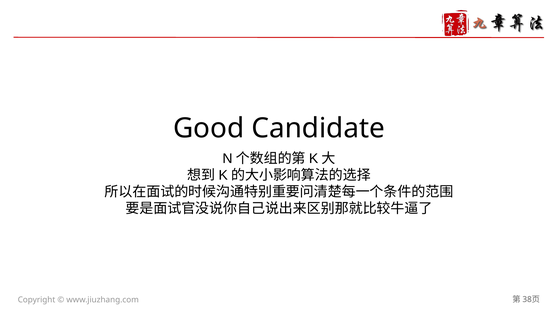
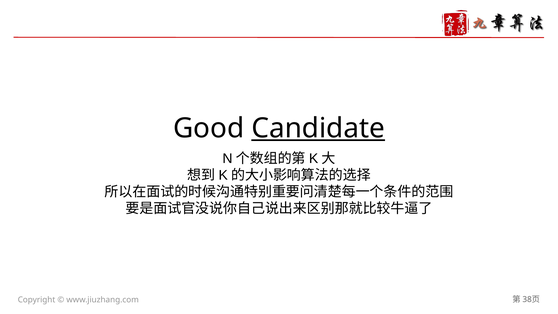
Candidate underline: none -> present (318, 128)
